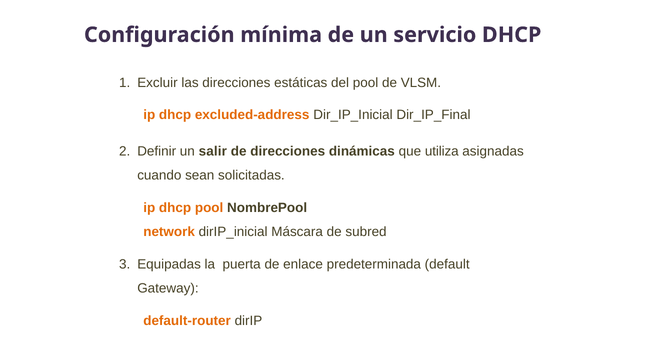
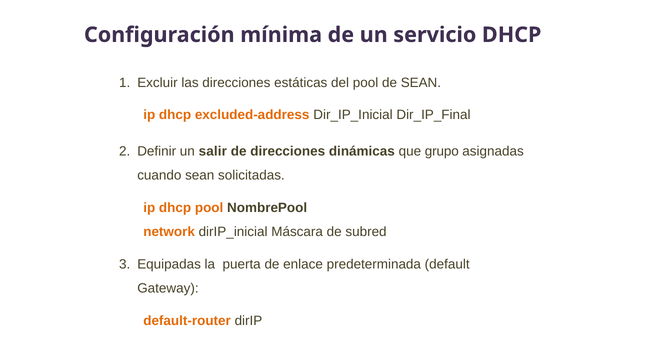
de VLSM: VLSM -> SEAN (421, 83)
utiliza: utiliza -> grupo (442, 152)
